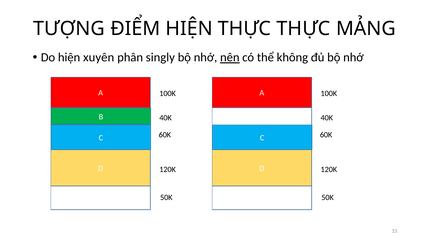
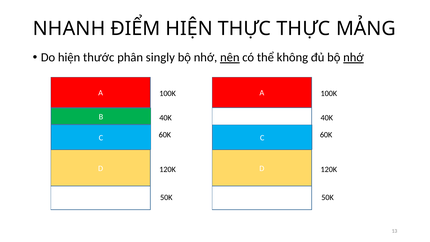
TƯỢNG: TƯỢNG -> NHANH (69, 29)
xuyên: xuyên -> thước (99, 57)
nhớ underline: none -> present (353, 57)
